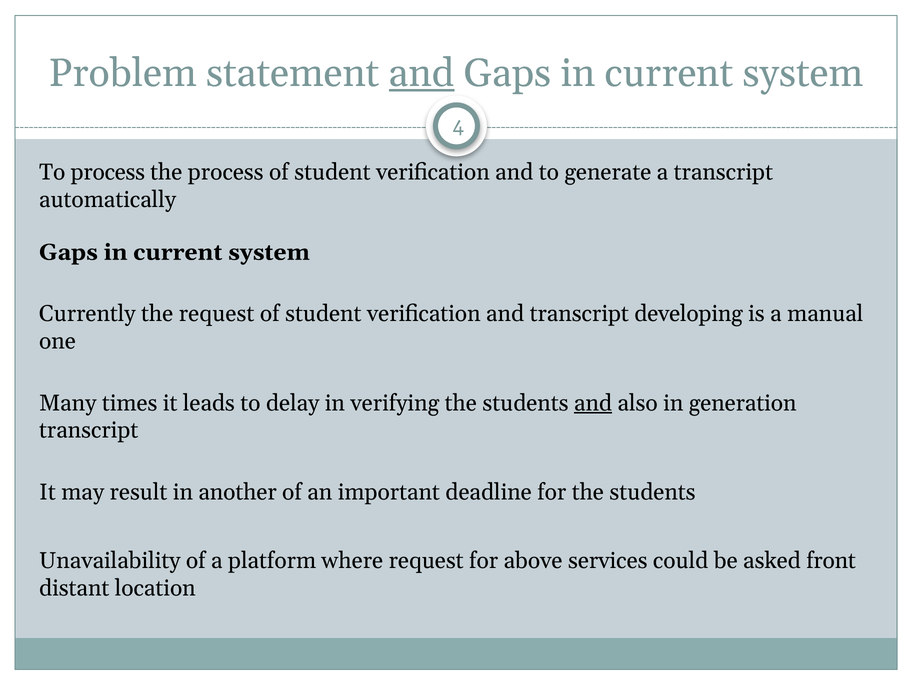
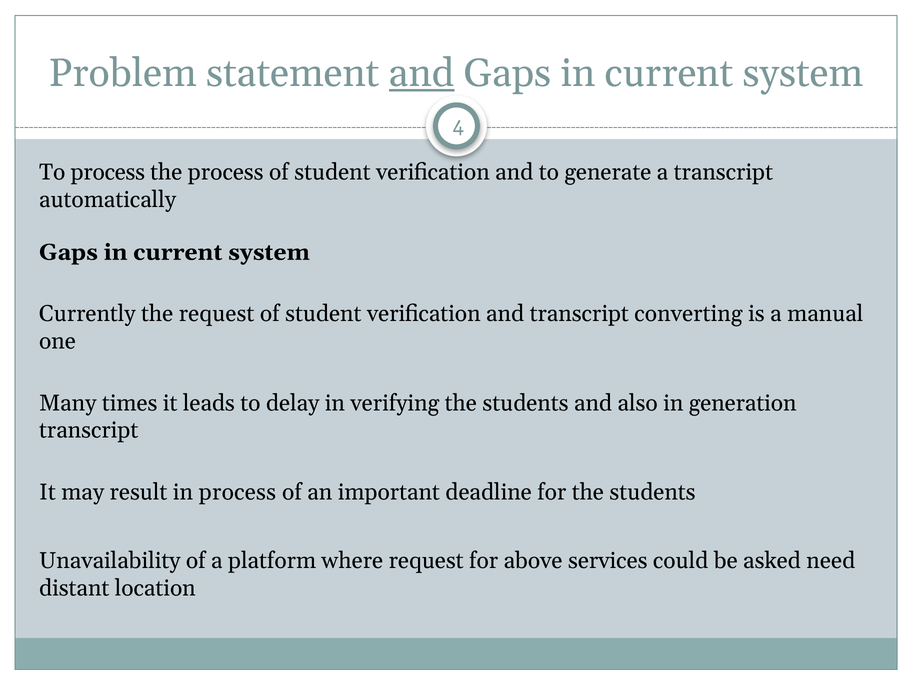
developing: developing -> converting (688, 314)
and underline: present -> none (593, 403)
in another: another -> process (237, 492)
front: front -> need (831, 560)
